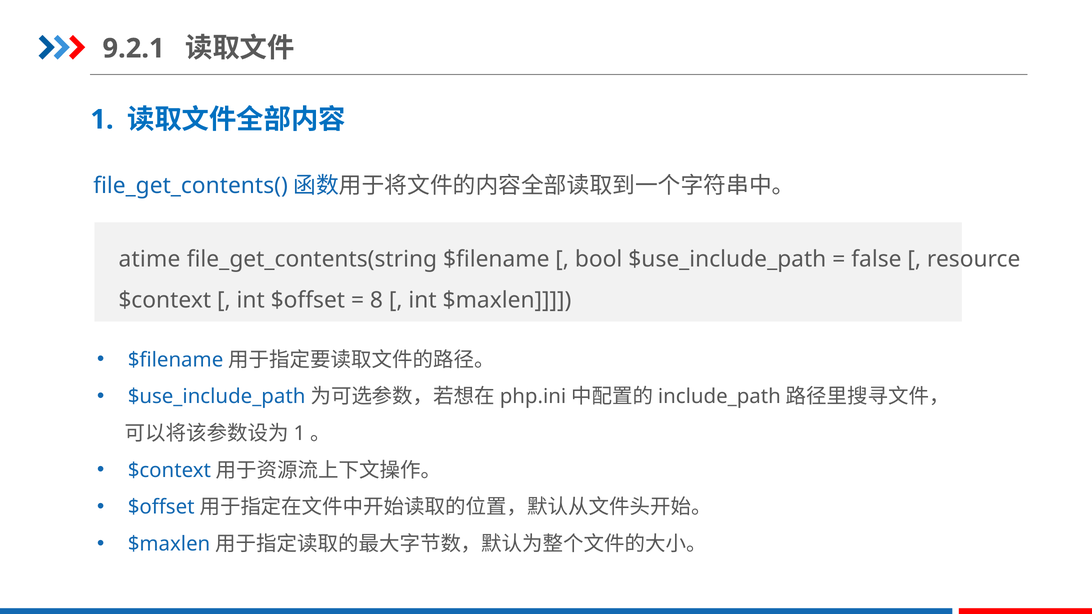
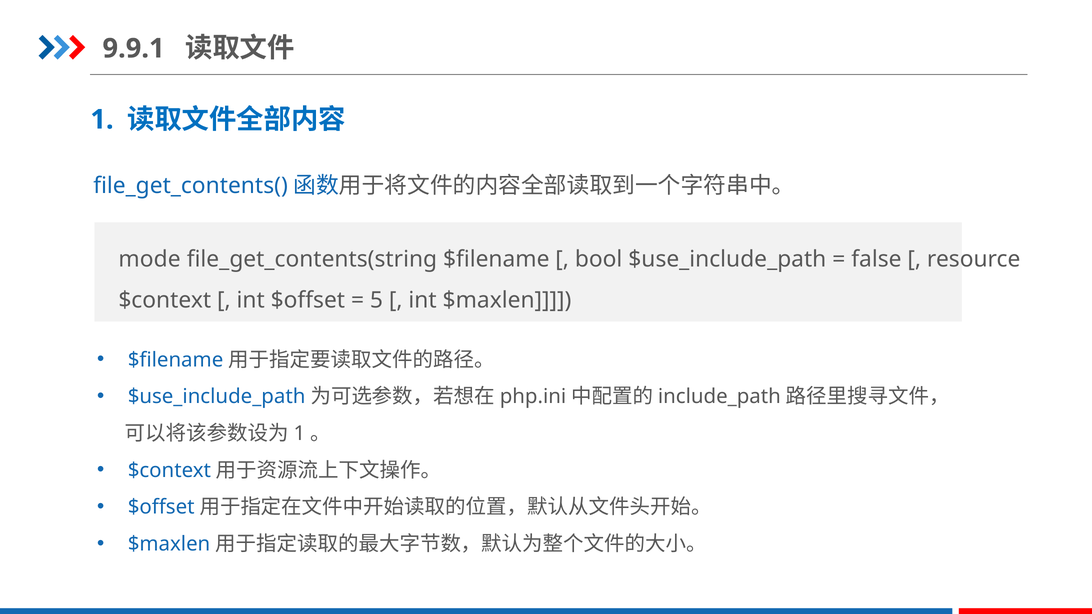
9.2.1: 9.2.1 -> 9.9.1 (134, 48)
atime: atime -> mode (150, 259)
8: 8 -> 5 (377, 300)
